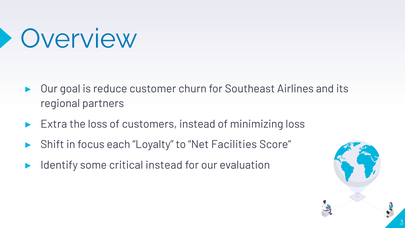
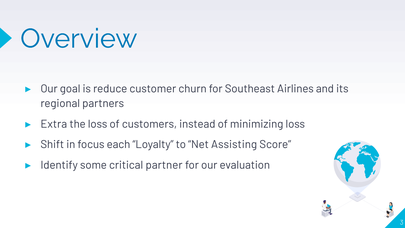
Facilities: Facilities -> Assisting (234, 144)
critical instead: instead -> partner (164, 165)
